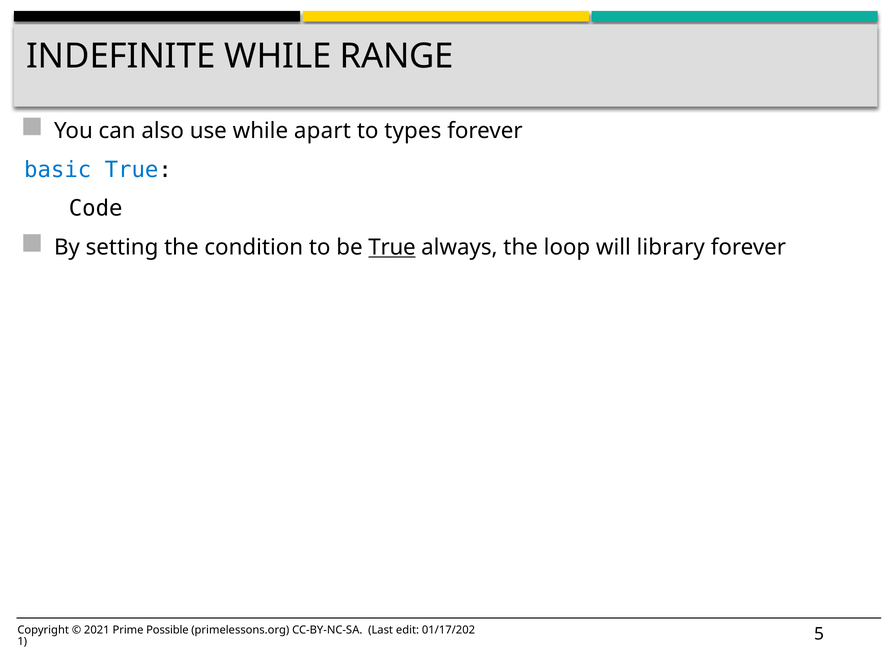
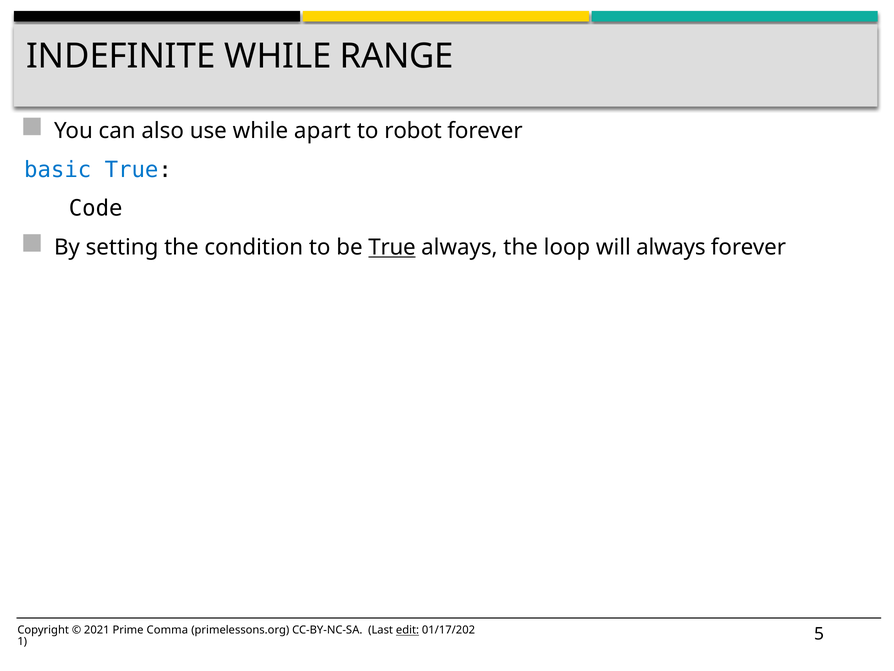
types: types -> robot (413, 131)
will library: library -> always (671, 247)
Possible: Possible -> Comma (167, 630)
edit underline: none -> present (408, 630)
